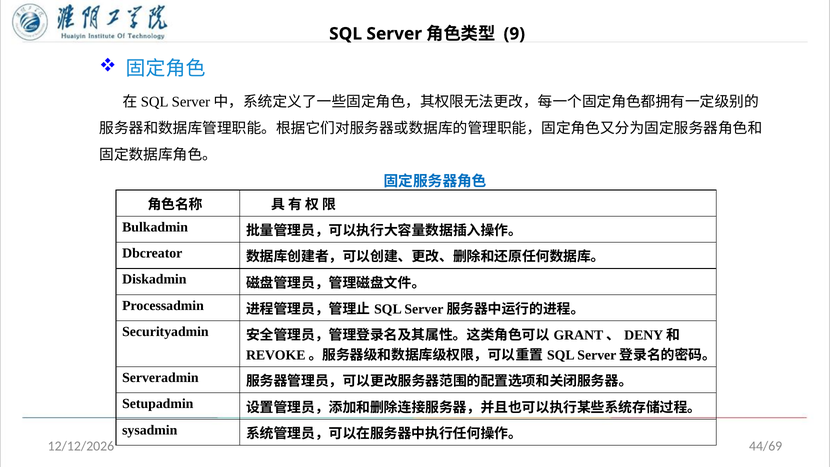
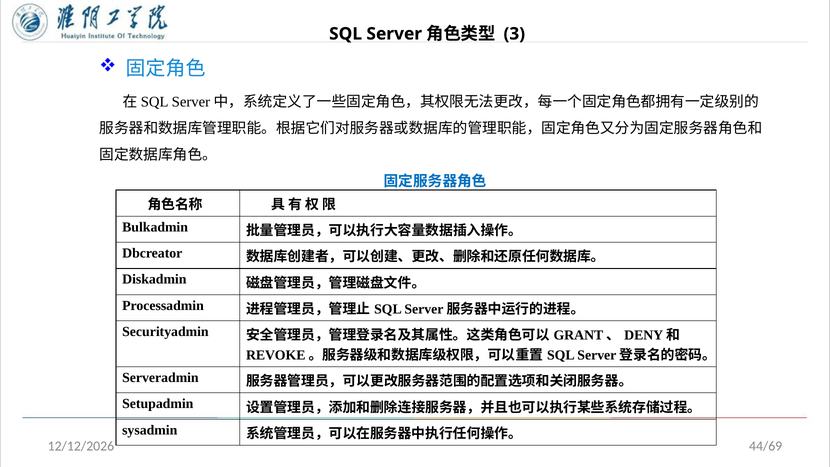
9: 9 -> 3 (514, 34)
